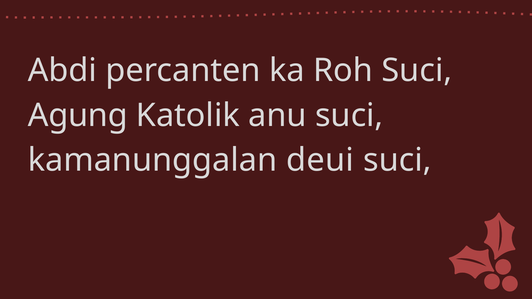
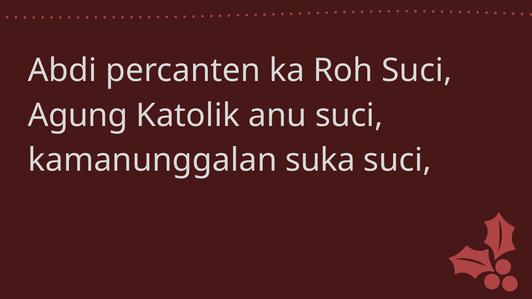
deui: deui -> suka (320, 160)
